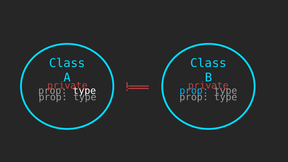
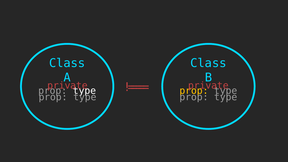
prop colour: light blue -> yellow (194, 91)
